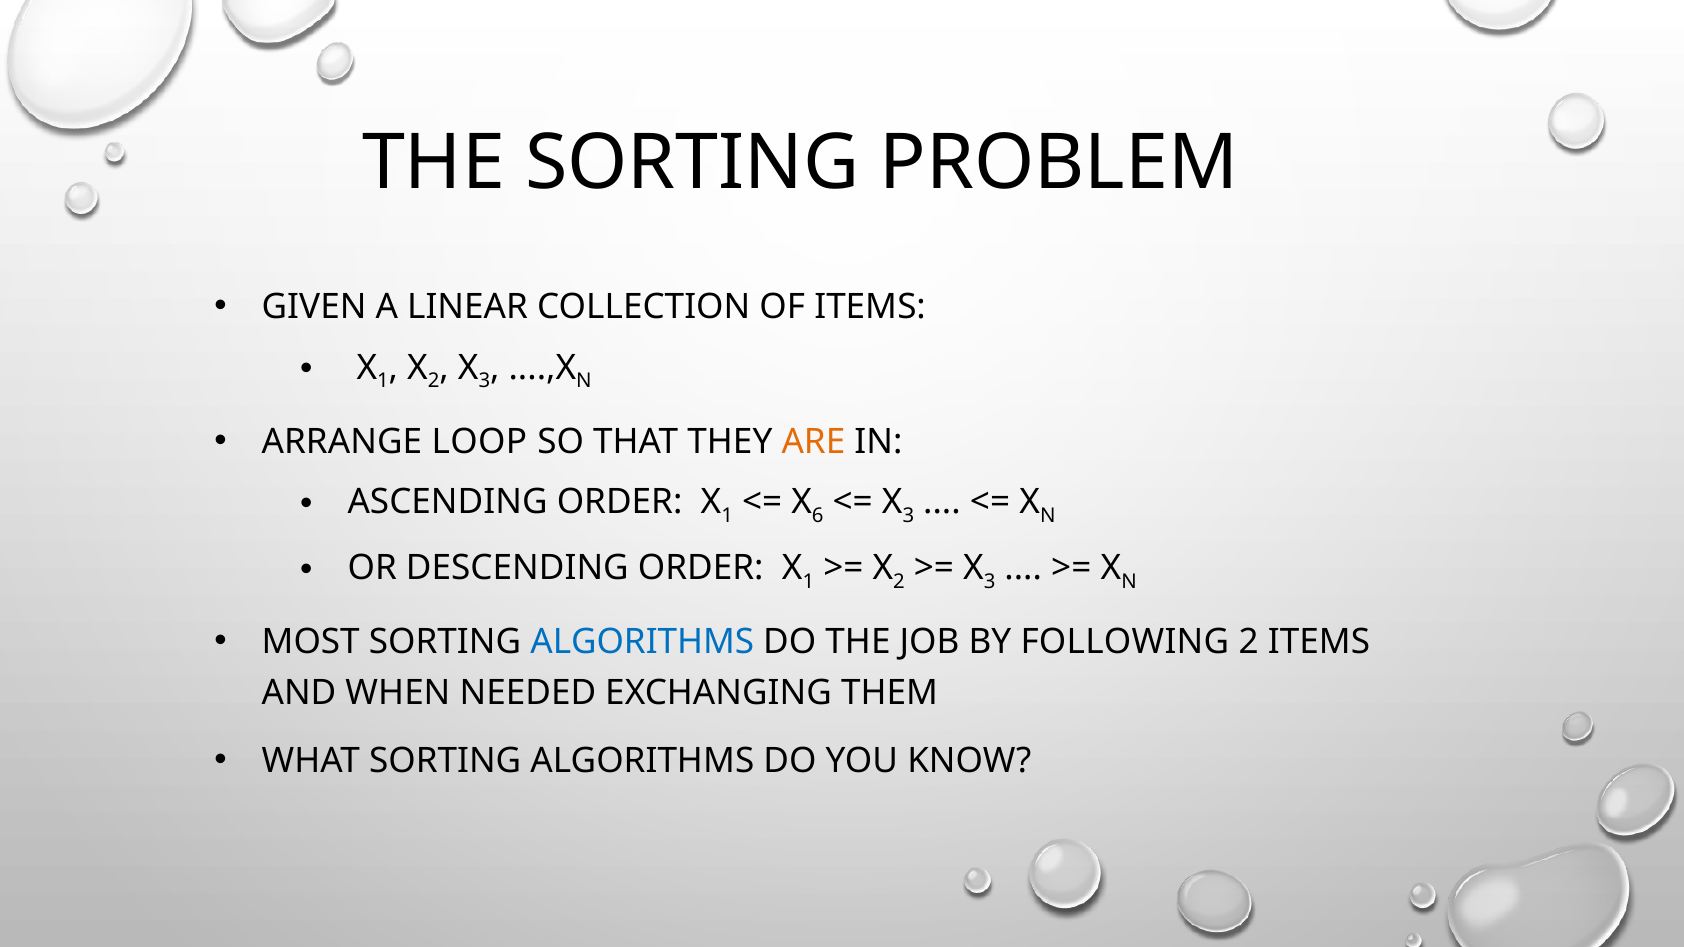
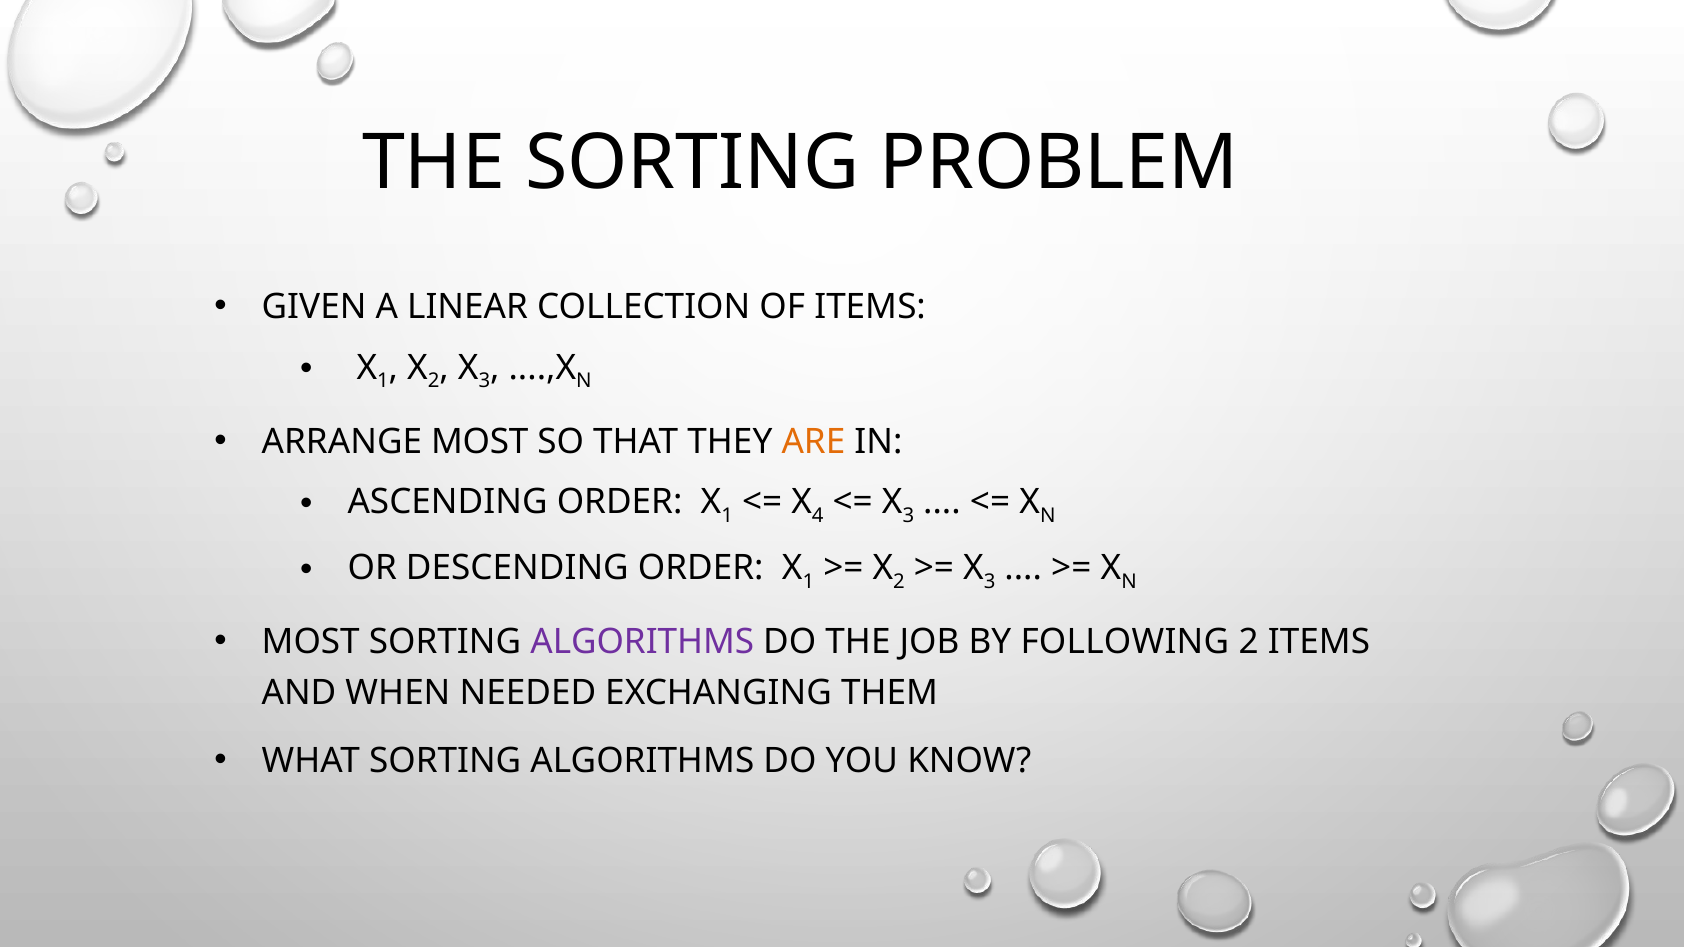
ARRANGE LOOP: LOOP -> MOST (480, 442)
6: 6 -> 4 (818, 516)
ALGORITHMS colour: blue -> purple (642, 642)
